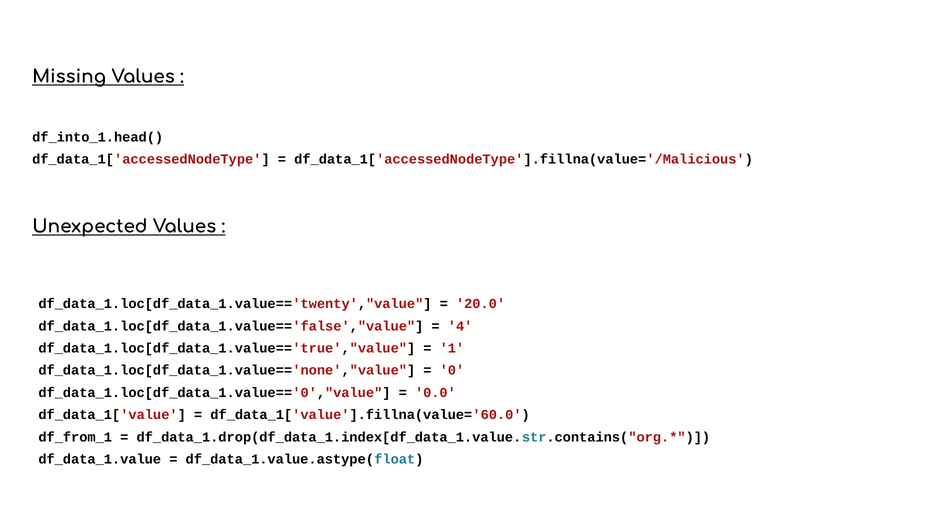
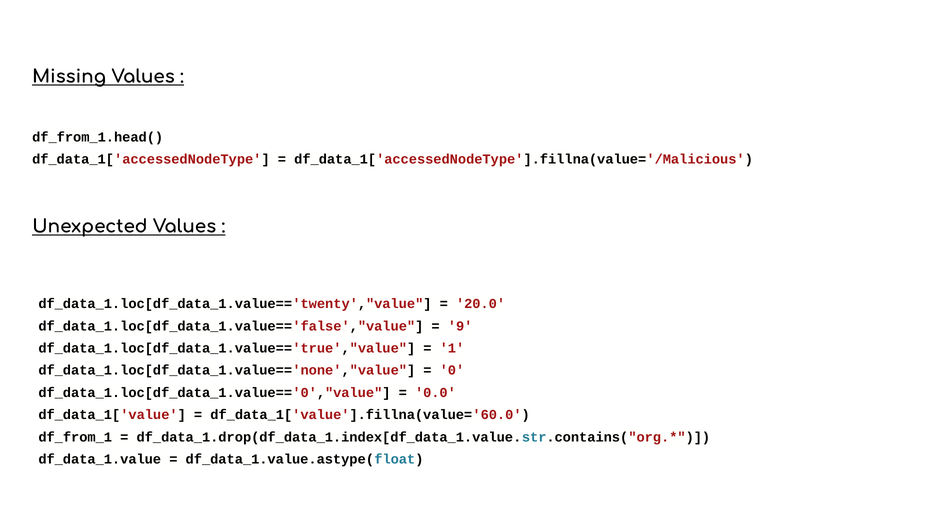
df_into_1.head(: df_into_1.head( -> df_from_1.head( (98, 137)
4: 4 -> 9 (460, 326)
